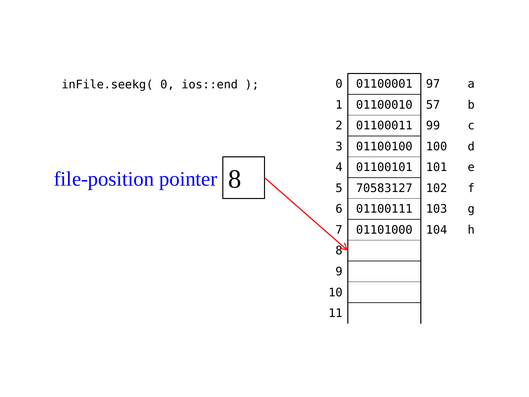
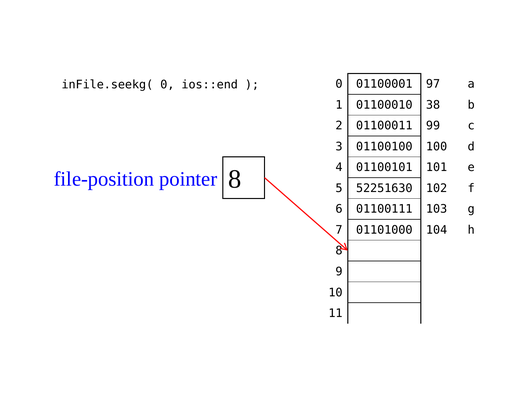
57: 57 -> 38 (433, 105)
70583127: 70583127 -> 52251630 (384, 188)
